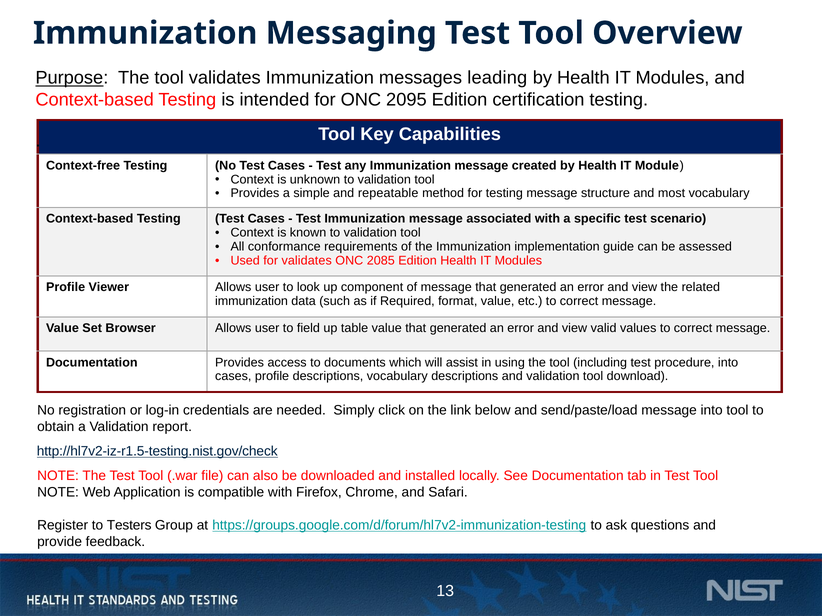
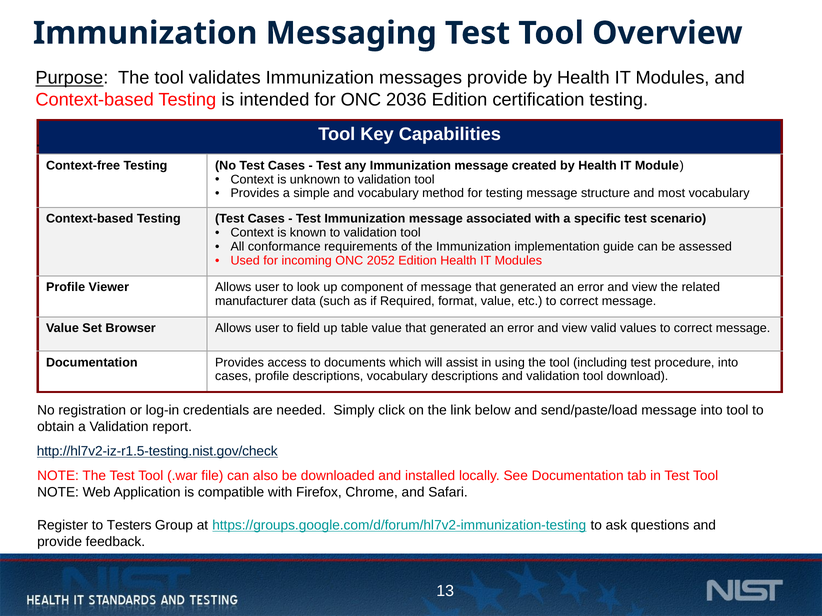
messages leading: leading -> provide (497, 78)
2095: 2095 -> 2036 (406, 100)
and repeatable: repeatable -> vocabulary (388, 193)
for validates: validates -> incoming (307, 261)
2085: 2085 -> 2052 (381, 261)
immunization: immunization -> manufacturer (252, 301)
